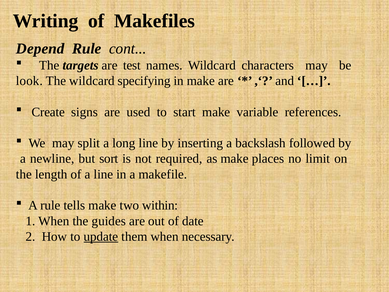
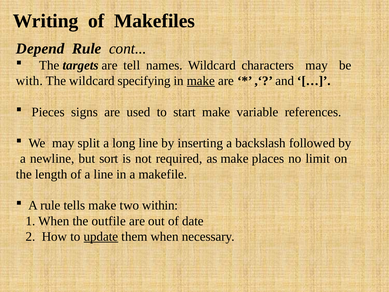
test: test -> tell (132, 65)
look: look -> with (29, 81)
make underline: none -> present (201, 81)
Create: Create -> Pieces (48, 112)
guides: guides -> outfile (109, 221)
